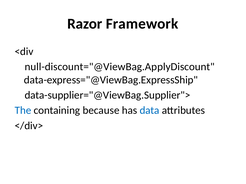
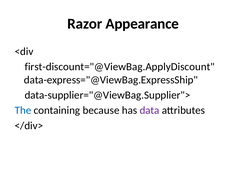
Framework: Framework -> Appearance (142, 24)
null-discount="@ViewBag.ApplyDiscount: null-discount="@ViewBag.ApplyDiscount -> first-discount="@ViewBag.ApplyDiscount (120, 67)
data colour: blue -> purple (150, 111)
